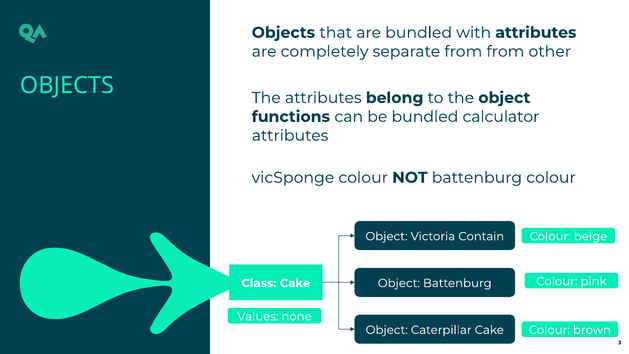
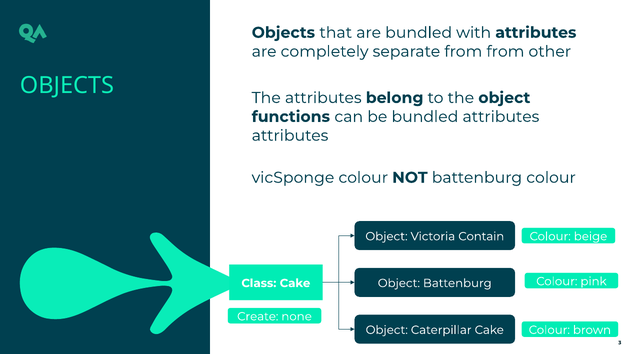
bundled calculator: calculator -> attributes (501, 117)
Values: Values -> Create (258, 316)
